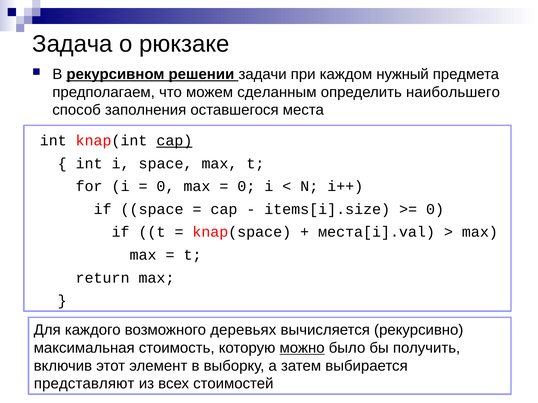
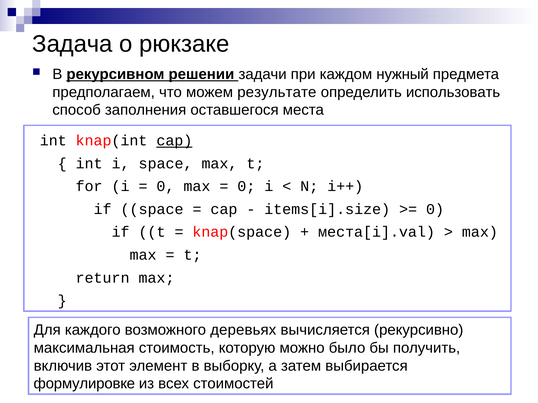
сделанным: сделанным -> результате (277, 92)
наибольшего: наибольшего -> использовать (453, 92)
можно underline: present -> none (302, 348)
представляют: представляют -> формулировке (84, 384)
